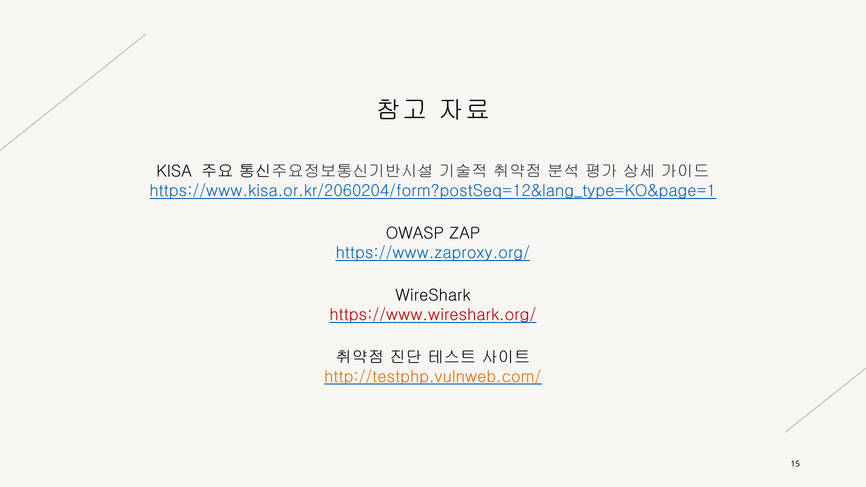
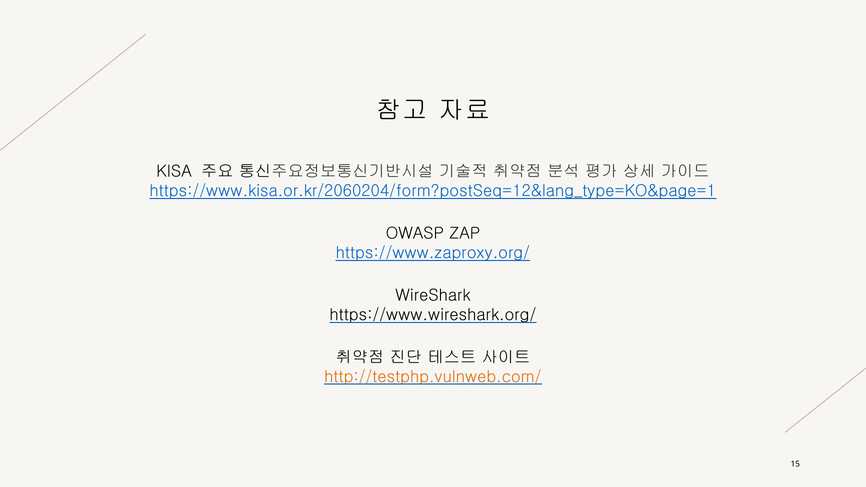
https://www.wireshark.org/ colour: red -> black (433, 315)
